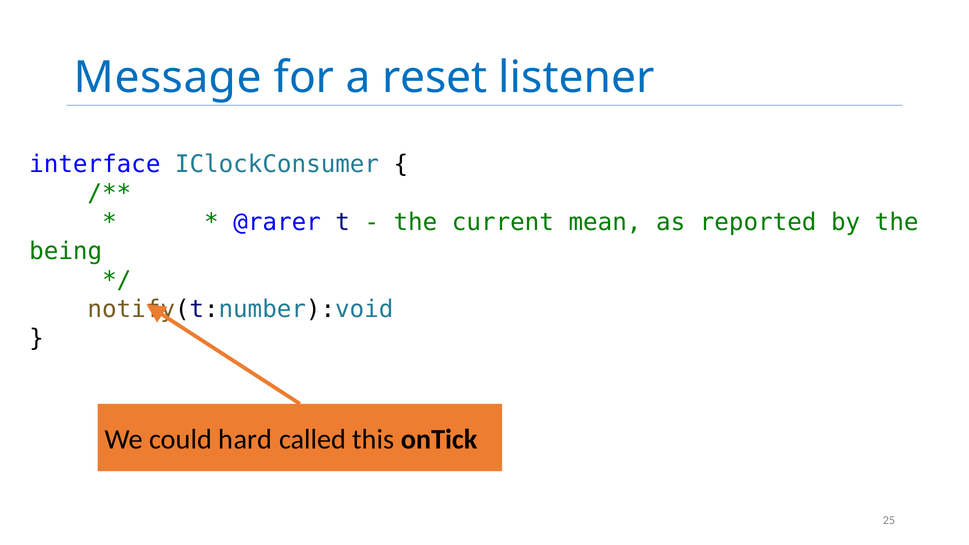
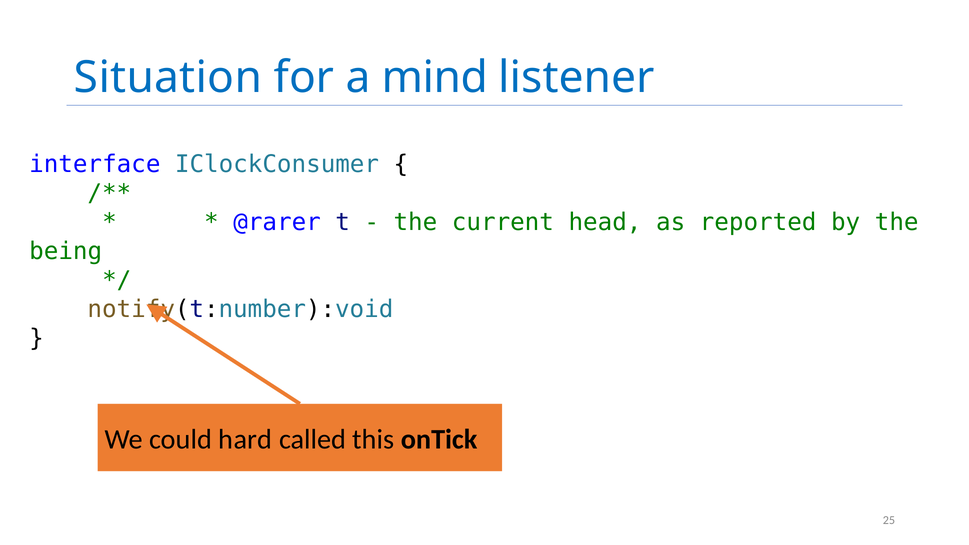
Message: Message -> Situation (168, 77)
reset: reset -> mind (435, 77)
mean: mean -> head (605, 222)
